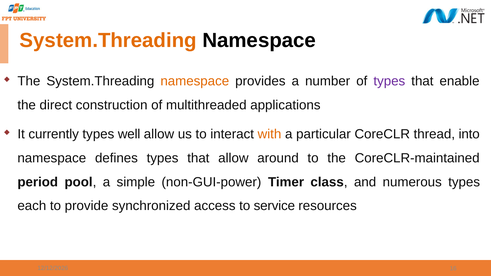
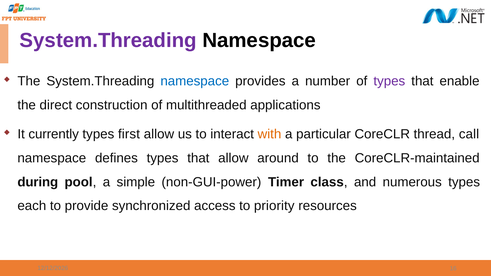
System.Threading colour: orange -> purple (108, 40)
namespace colour: orange -> blue (195, 81)
well: well -> first (129, 134)
into: into -> call (469, 134)
period: period -> during (38, 182)
service: service -> priority (274, 206)
